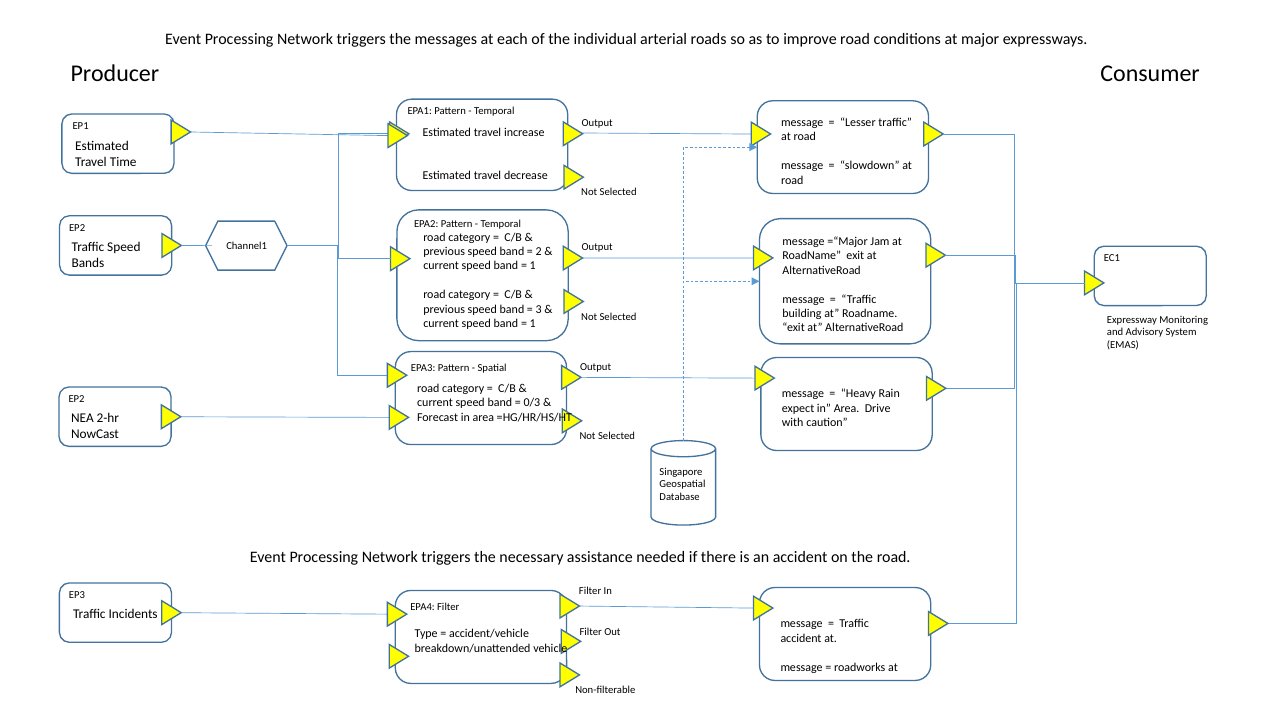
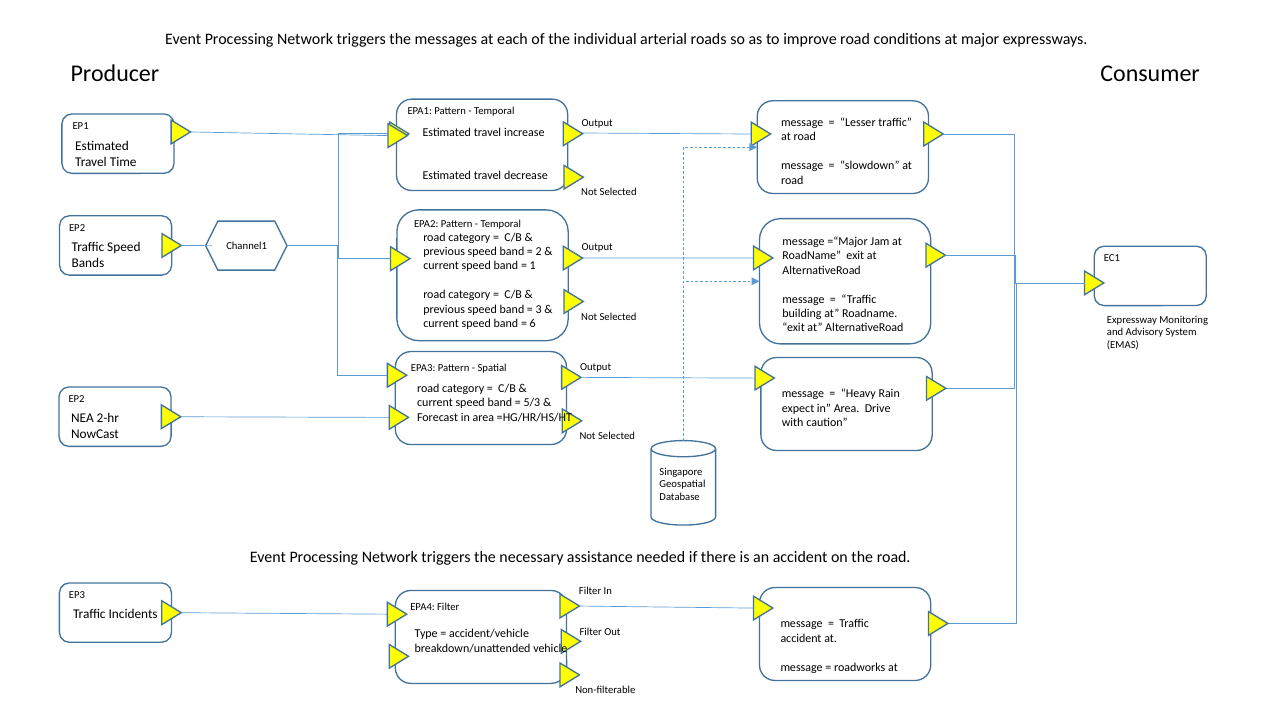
1: 1 -> 6 (533, 324)
0/3: 0/3 -> 5/3 (532, 403)
